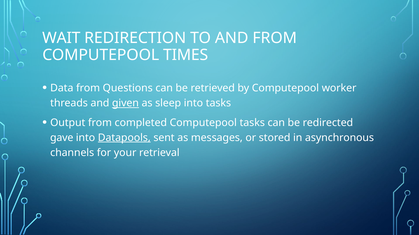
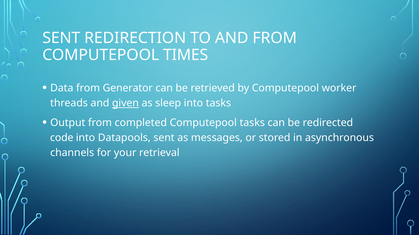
WAIT: WAIT -> SENT (61, 38)
Questions: Questions -> Generator (128, 88)
gave: gave -> code (62, 138)
Datapools underline: present -> none (124, 138)
